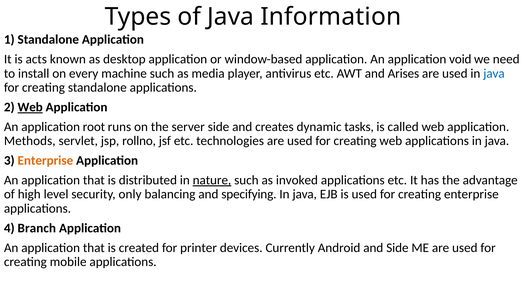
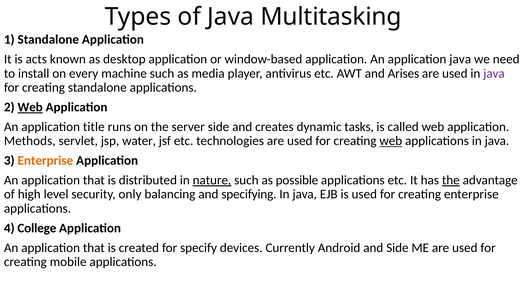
Information: Information -> Multitasking (331, 17)
application void: void -> java (460, 59)
java colour: blue -> purple (494, 73)
root: root -> title (94, 127)
rollno: rollno -> water (139, 141)
web underline: none -> present (391, 141)
invoked: invoked -> possible (297, 180)
the underline: none -> present (451, 180)
Branch: Branch -> College (37, 228)
printer: printer -> specify (199, 248)
